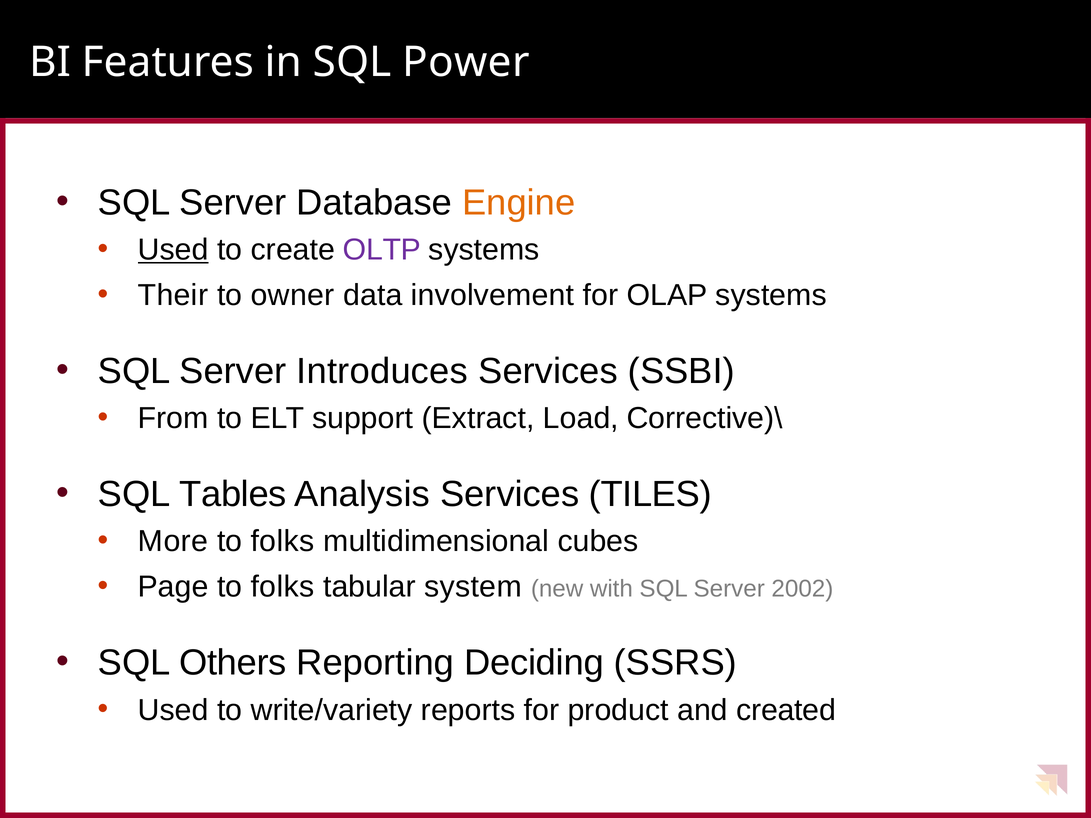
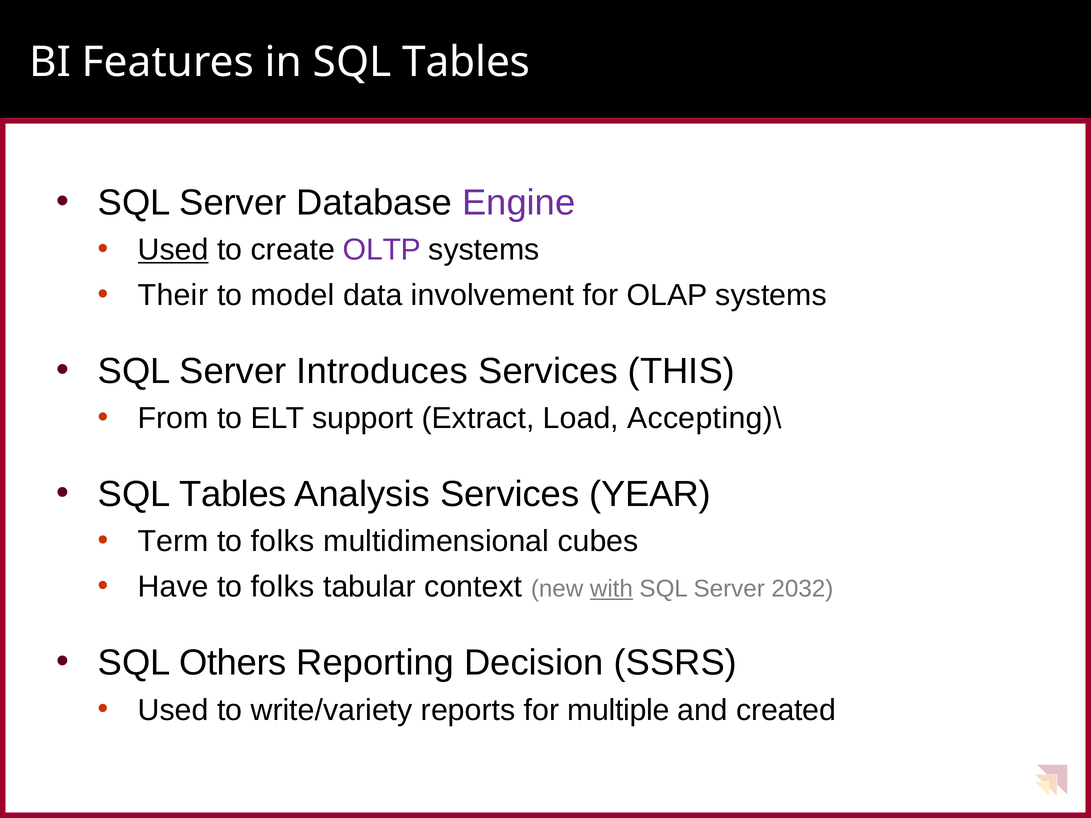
in SQL Power: Power -> Tables (466, 62)
Engine colour: orange -> purple (519, 203)
owner: owner -> model (293, 295)
SSBI: SSBI -> THIS (681, 371)
Corrective)\: Corrective)\ -> Accepting)\ (704, 418)
TILES: TILES -> YEAR (650, 494)
More: More -> Term (173, 542)
Page: Page -> Have (173, 587)
system: system -> context (473, 587)
with underline: none -> present (611, 589)
2002: 2002 -> 2032 (802, 589)
Deciding: Deciding -> Decision (534, 663)
product: product -> multiple (618, 710)
